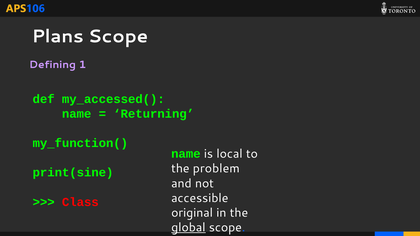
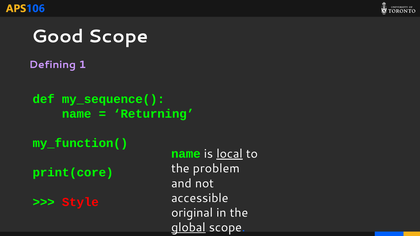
Plans: Plans -> Good (58, 36)
my_accessed(: my_accessed( -> my_sequence( (113, 99)
local underline: none -> present (230, 154)
print(sine: print(sine -> print(core (73, 173)
Class: Class -> Style (80, 202)
